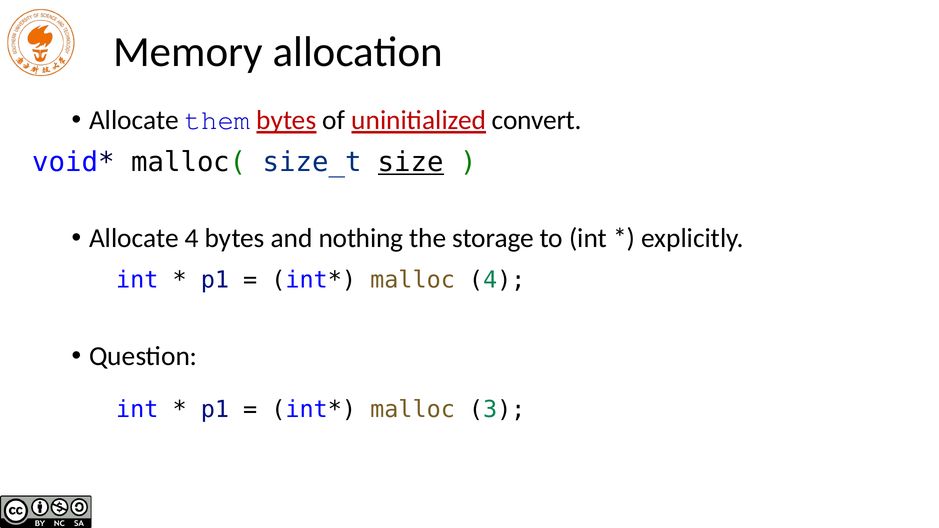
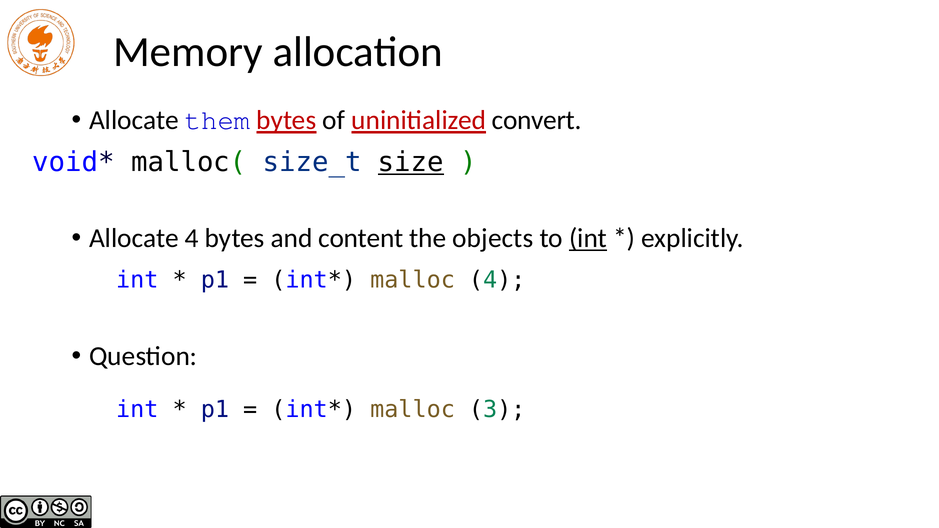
nothing: nothing -> content (361, 238)
storage: storage -> objects (493, 238)
int underline: none -> present (588, 238)
